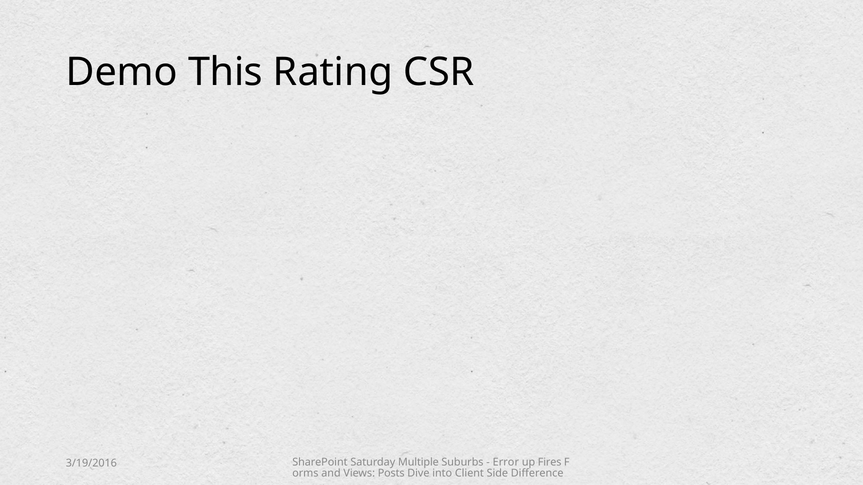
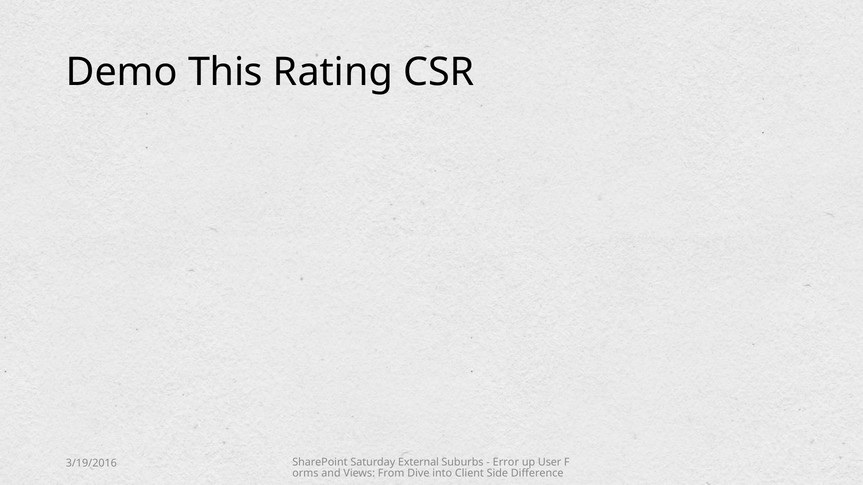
Multiple: Multiple -> External (418, 463)
Fires: Fires -> User (550, 463)
Posts: Posts -> From (391, 473)
